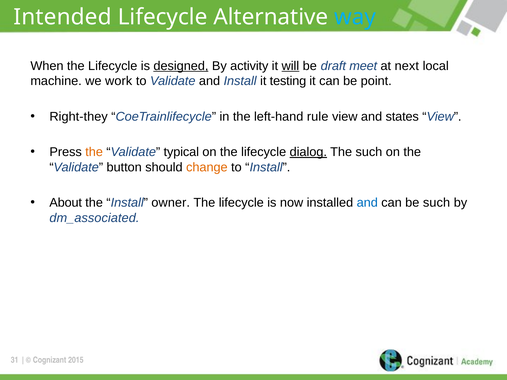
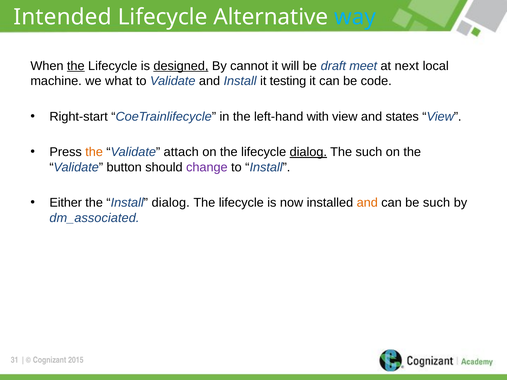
the underline: none -> present (76, 66)
activity: activity -> cannot (249, 66)
will underline: present -> none (290, 66)
work: work -> what (119, 81)
point: point -> code (376, 81)
Right-they: Right-they -> Right-start (79, 117)
rule: rule -> with (318, 117)
typical: typical -> attach (181, 152)
change colour: orange -> purple (207, 167)
About: About -> Either (66, 203)
Install owner: owner -> dialog (171, 203)
and colour: blue -> orange (367, 203)
